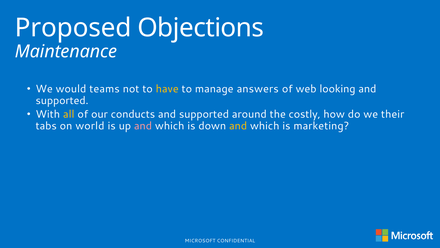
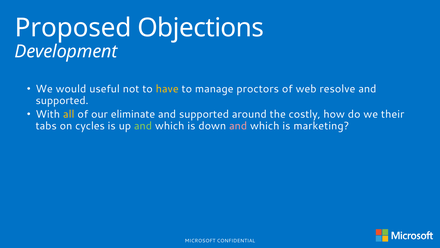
Maintenance: Maintenance -> Development (66, 51)
teams: teams -> useful (105, 89)
answers: answers -> proctors (258, 89)
looking: looking -> resolve (337, 89)
conducts: conducts -> eliminate (133, 114)
world: world -> cycles (90, 126)
and colour: pink -> light green (143, 126)
and colour: yellow -> pink (238, 126)
